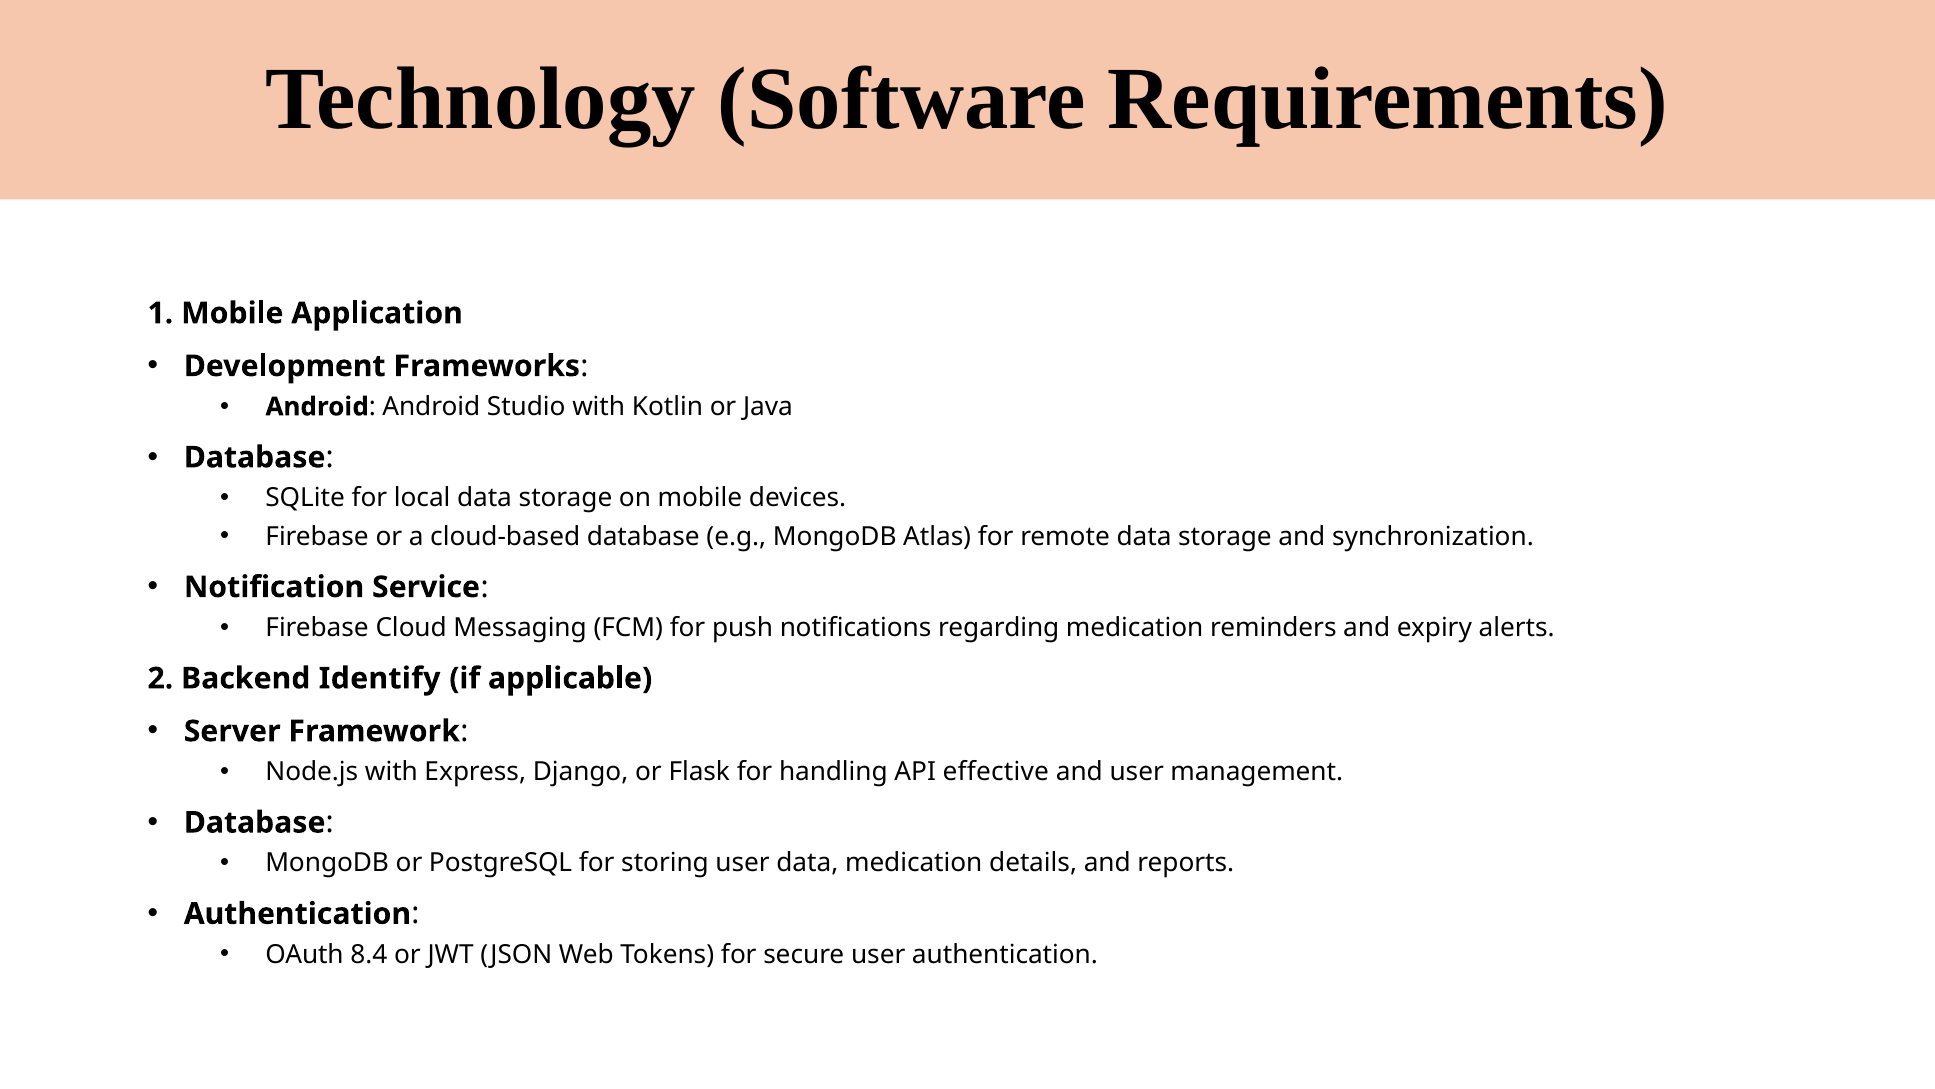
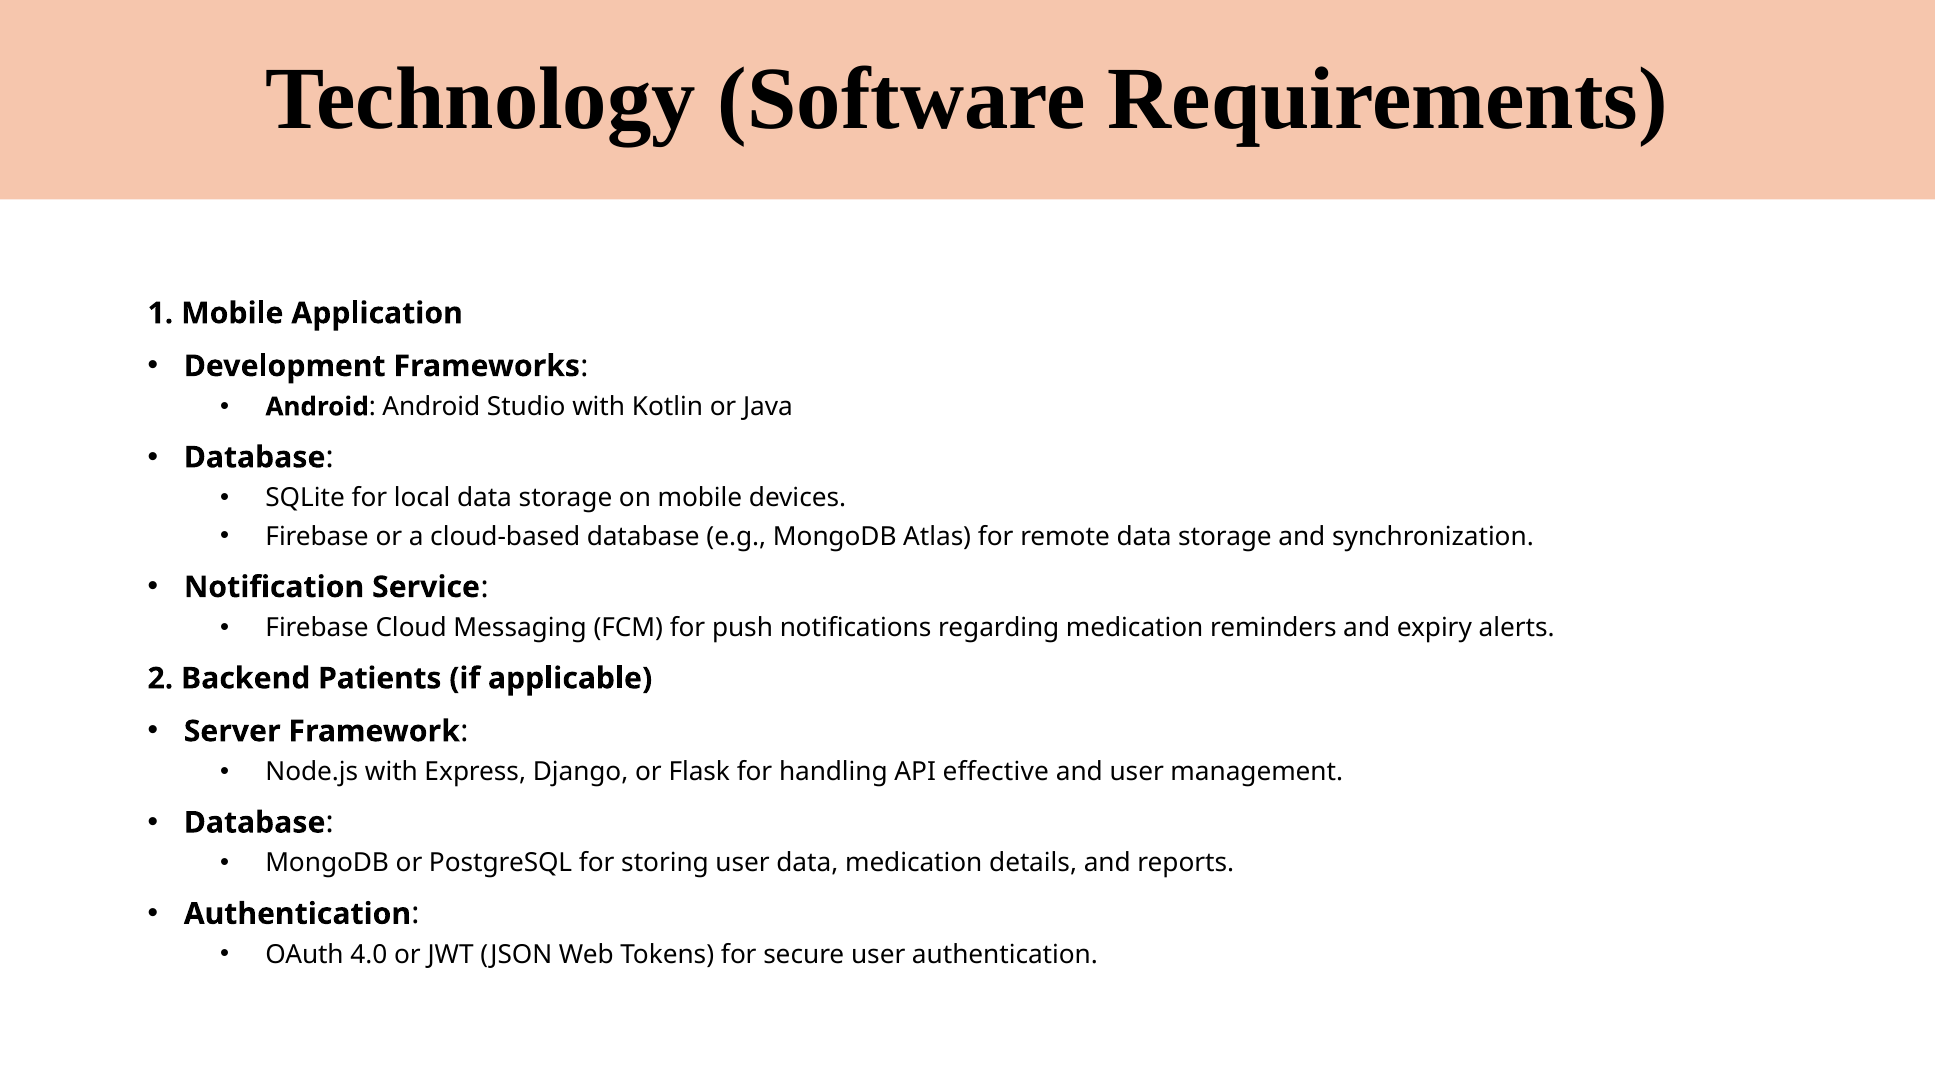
Identify: Identify -> Patients (380, 678)
8.4: 8.4 -> 4.0 (369, 954)
